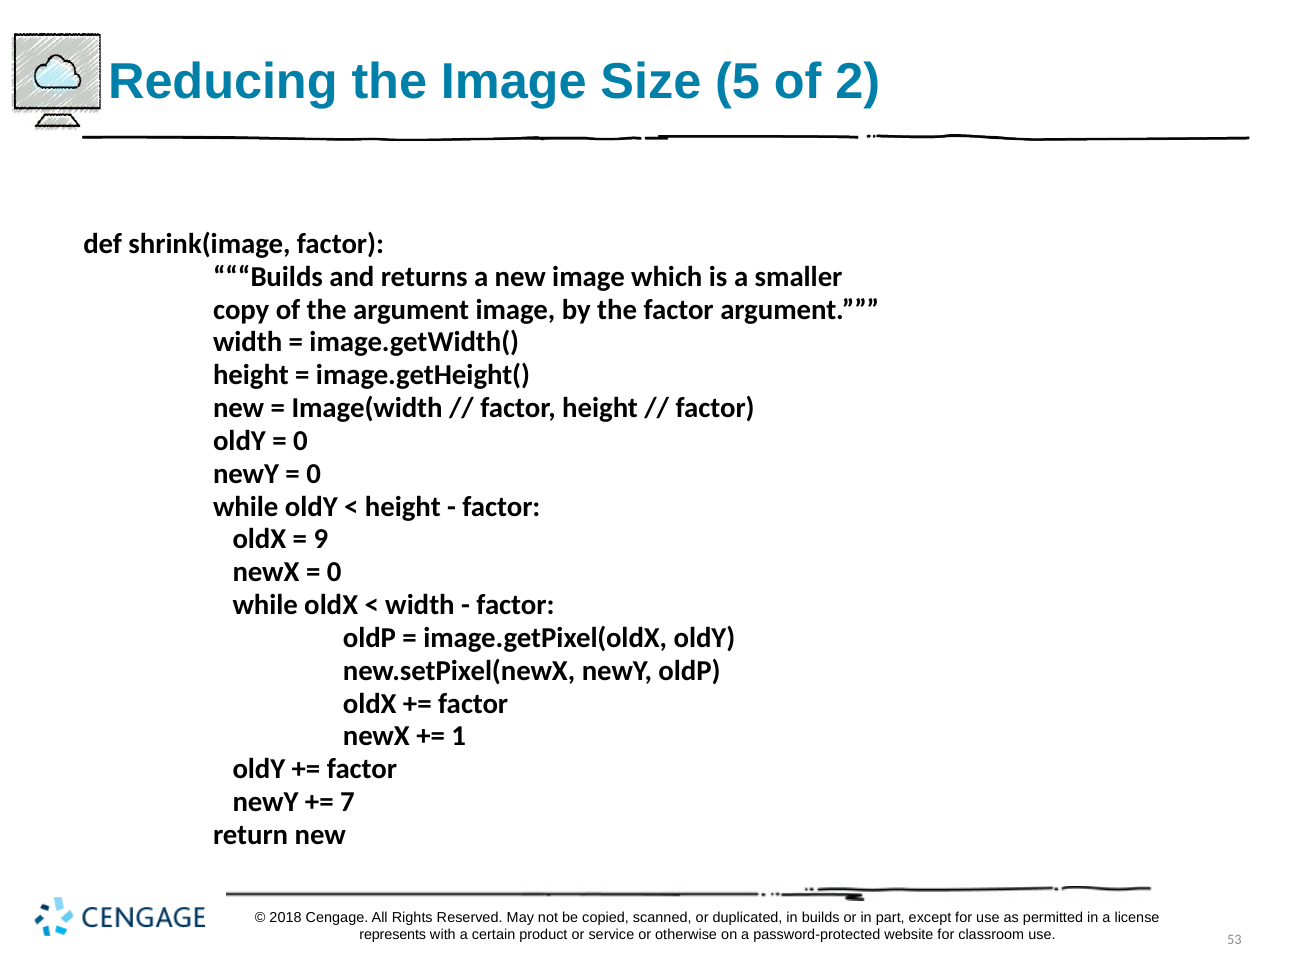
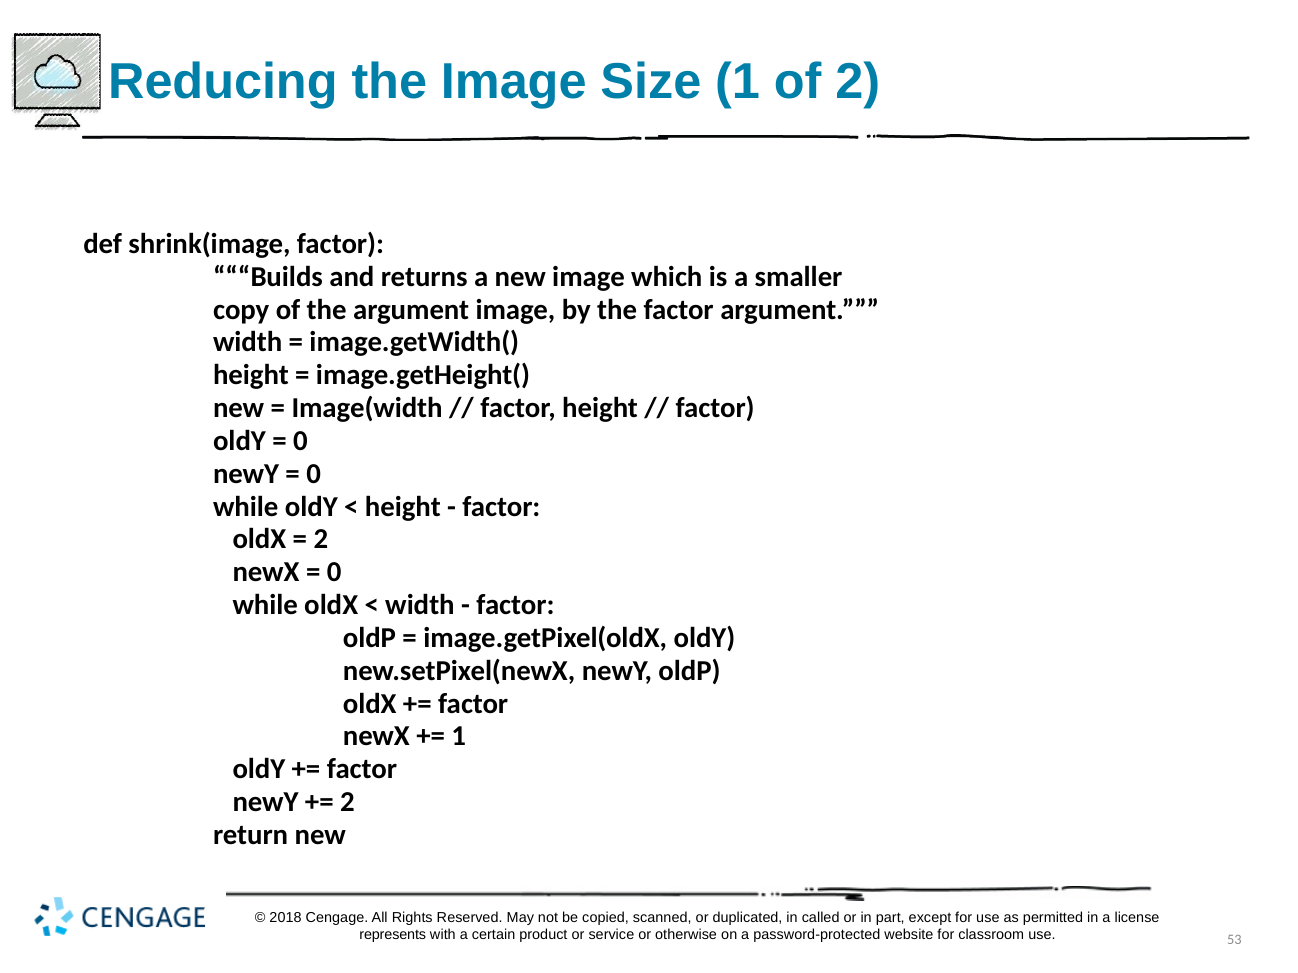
Size 5: 5 -> 1 (738, 82)
9: 9 -> 2 (321, 540)
7: 7 -> 2 (347, 803)
in builds: builds -> called (821, 918)
